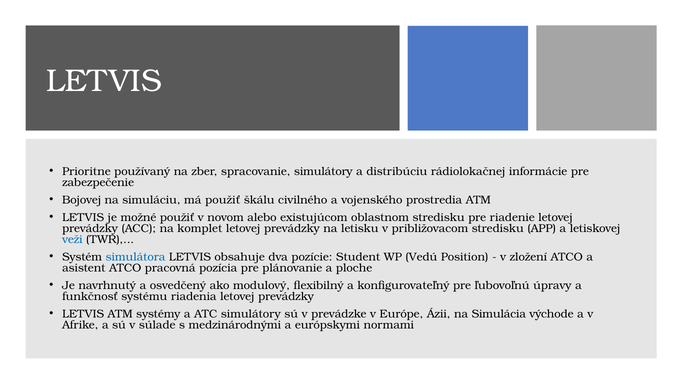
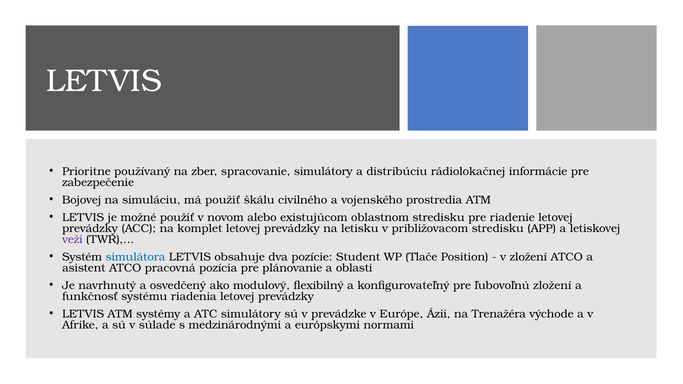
veži colour: blue -> purple (72, 240)
Vedú: Vedú -> Tlače (421, 257)
ploche: ploche -> oblasti (354, 268)
ľubovoľnú úpravy: úpravy -> zložení (552, 286)
Simulácia: Simulácia -> Trenažéra (499, 314)
